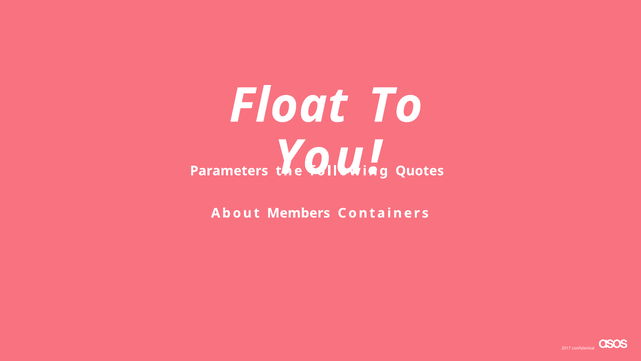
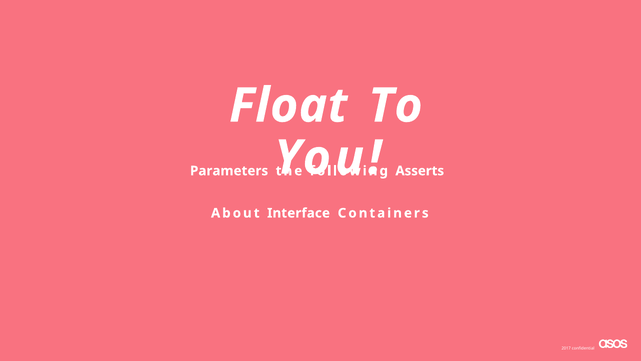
Quotes: Quotes -> Asserts (420, 171)
Members: Members -> Interface (299, 213)
